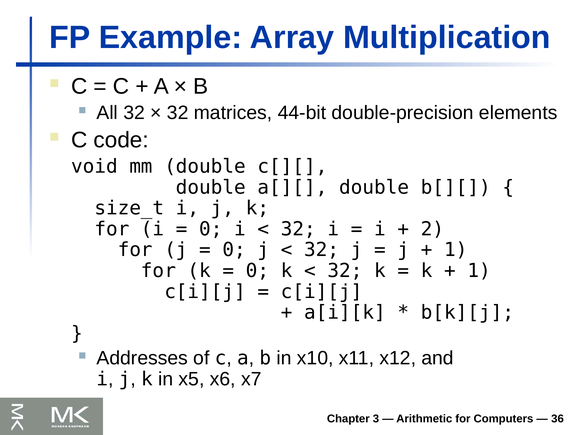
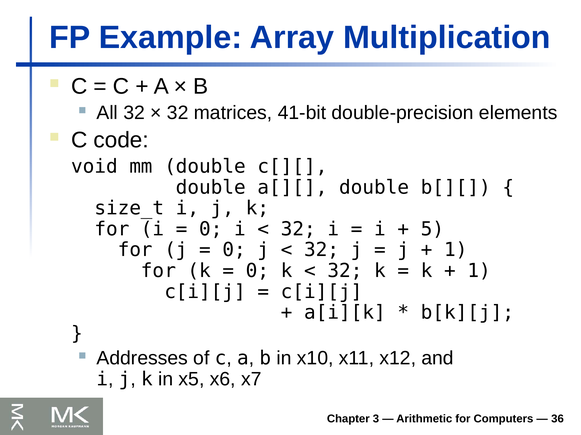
44-bit: 44-bit -> 41-bit (302, 113)
2: 2 -> 5 (432, 229)
